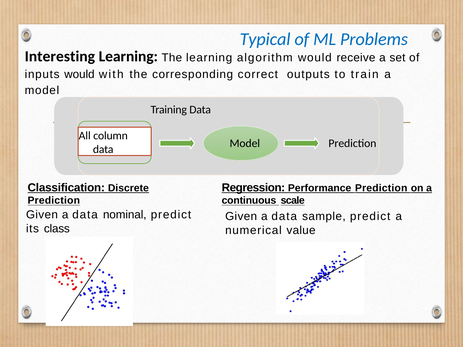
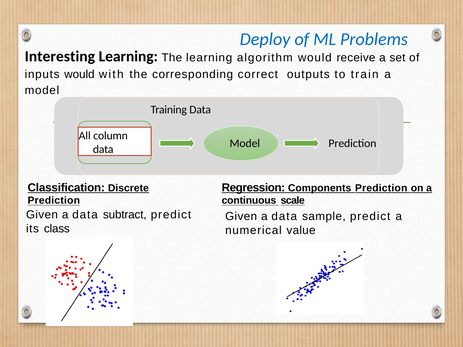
Typical: Typical -> Deploy (265, 39)
Performance: Performance -> Components (320, 188)
nominal: nominal -> subtract (125, 215)
